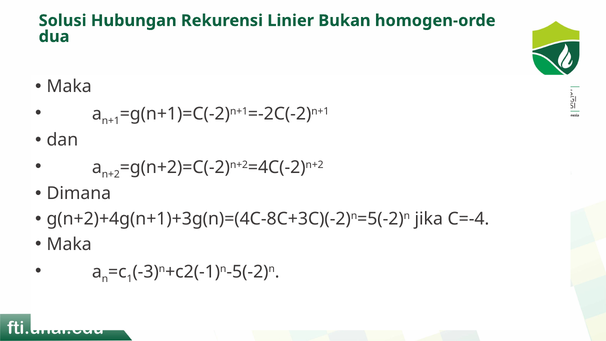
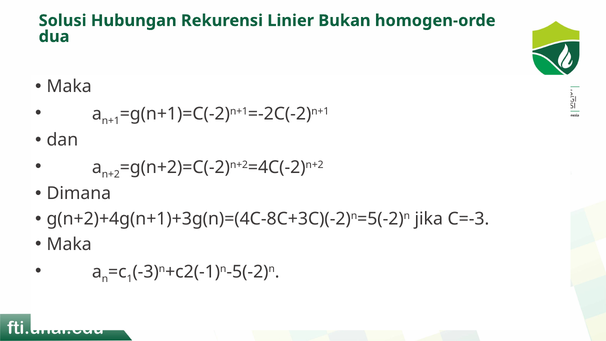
C=-4: C=-4 -> C=-3 (468, 219)
